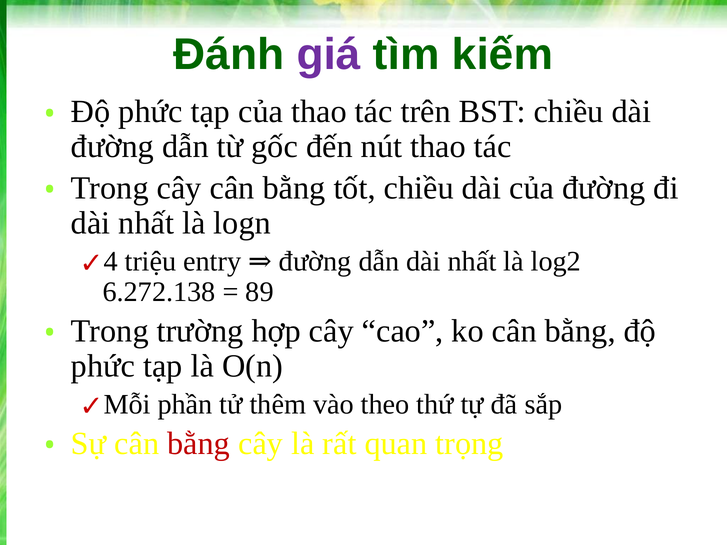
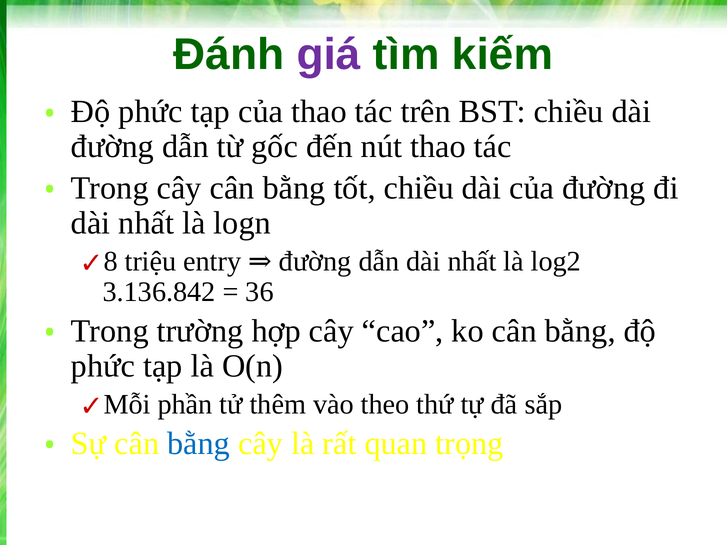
4: 4 -> 8 (111, 261)
6.272.138: 6.272.138 -> 3.136.842 (159, 292)
89: 89 -> 36 (260, 292)
bằng colour: red -> blue (199, 444)
